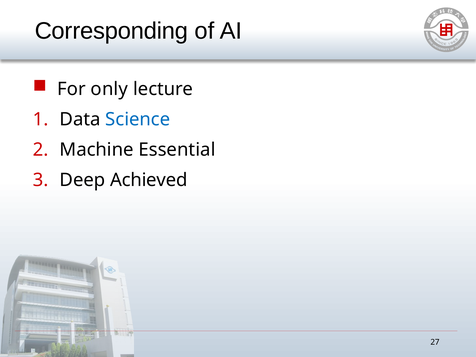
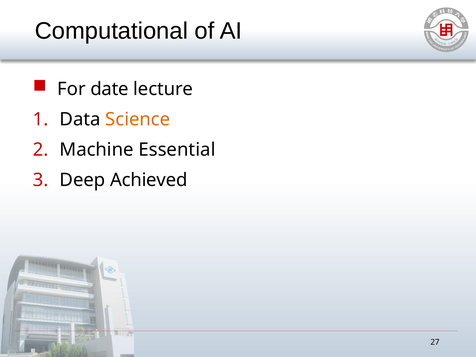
Corresponding: Corresponding -> Computational (111, 31)
only: only -> date (110, 89)
Science colour: blue -> orange (138, 119)
